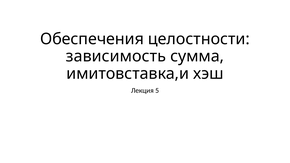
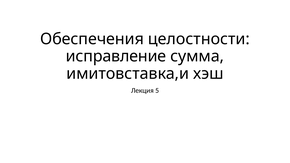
зависимость: зависимость -> исправление (116, 56)
